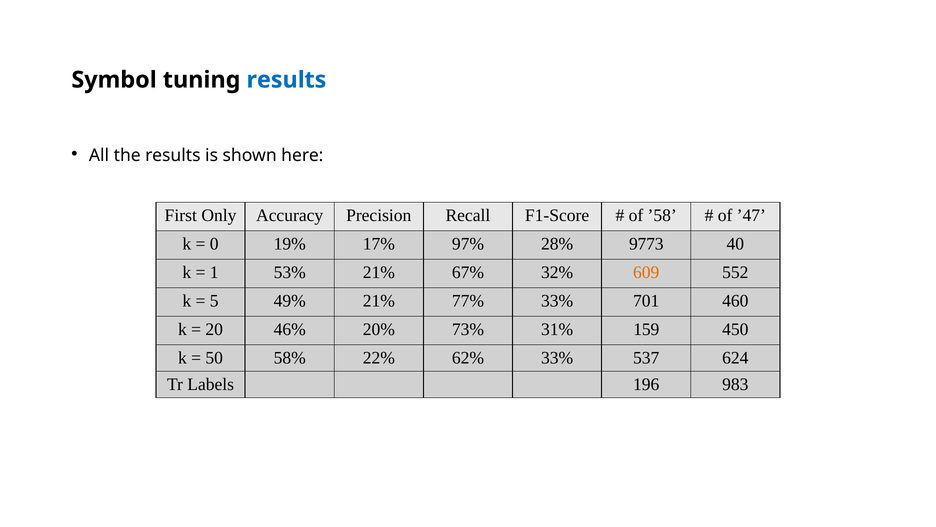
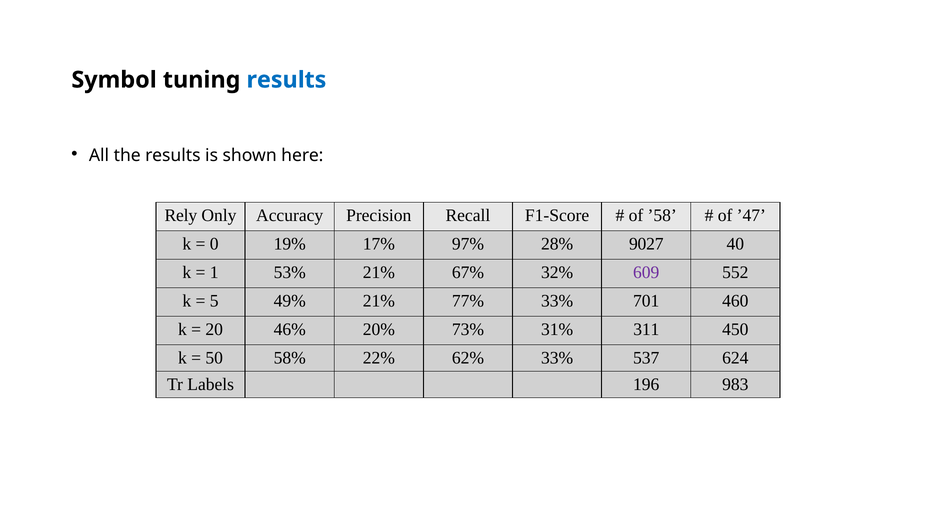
First: First -> Rely (181, 215)
9773: 9773 -> 9027 (646, 244)
609 colour: orange -> purple (646, 272)
159: 159 -> 311 (646, 329)
